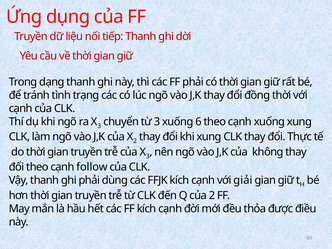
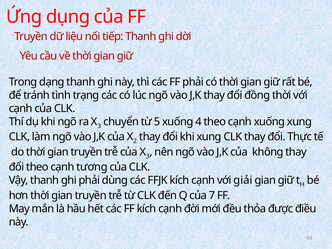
từ 3: 3 -> 5 (157, 122)
6: 6 -> 4 (198, 122)
follow: follow -> tương (92, 167)
của 2: 2 -> 7 (212, 195)
